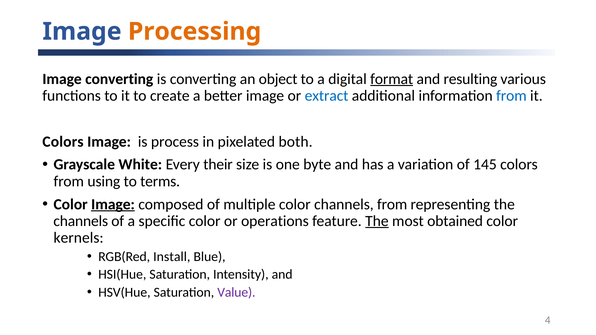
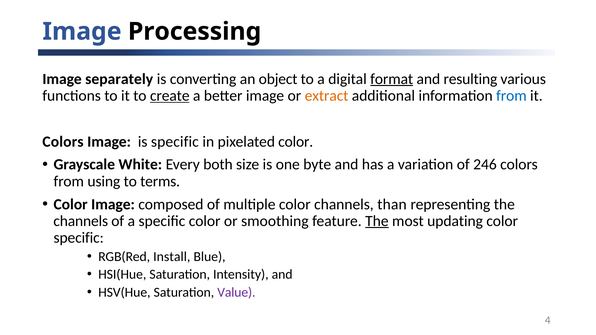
Processing colour: orange -> black (195, 32)
Image converting: converting -> separately (119, 79)
create underline: none -> present (170, 96)
extract colour: blue -> orange (327, 96)
is process: process -> specific (175, 142)
pixelated both: both -> color (296, 142)
their: their -> both (218, 165)
145: 145 -> 246 (485, 165)
Image underline: present -> none (113, 204)
channels from: from -> than (392, 204)
operations: operations -> smoothing (275, 221)
obtained: obtained -> updating (455, 221)
kernels: kernels -> specific (79, 238)
